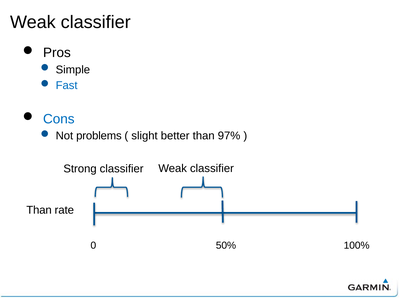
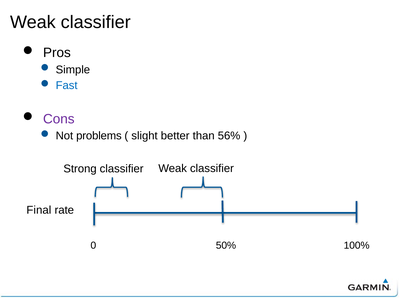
Cons colour: blue -> purple (59, 119)
97%: 97% -> 56% (229, 136)
Than: Than -> Final (39, 210)
